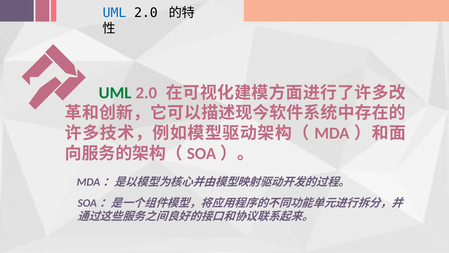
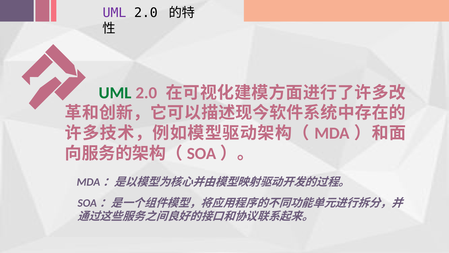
UML colour: blue -> purple (114, 13)
